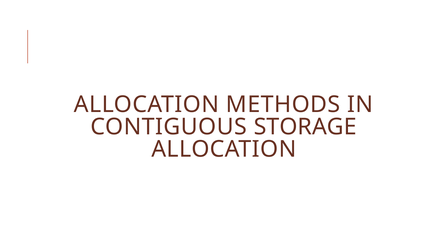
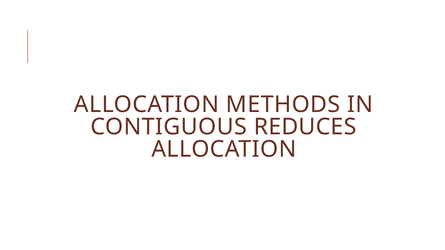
STORAGE: STORAGE -> REDUCES (305, 127)
